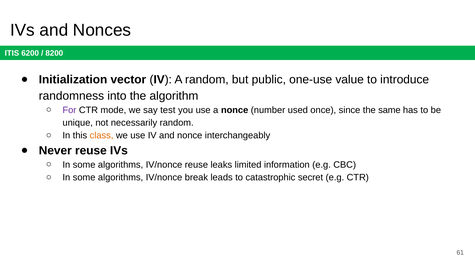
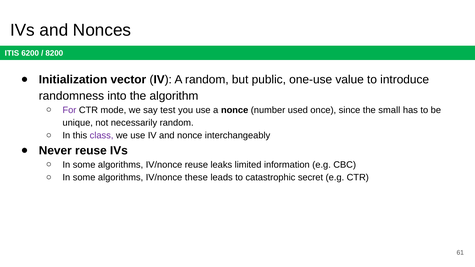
same: same -> small (389, 110)
class colour: orange -> purple (102, 136)
break: break -> these (196, 178)
